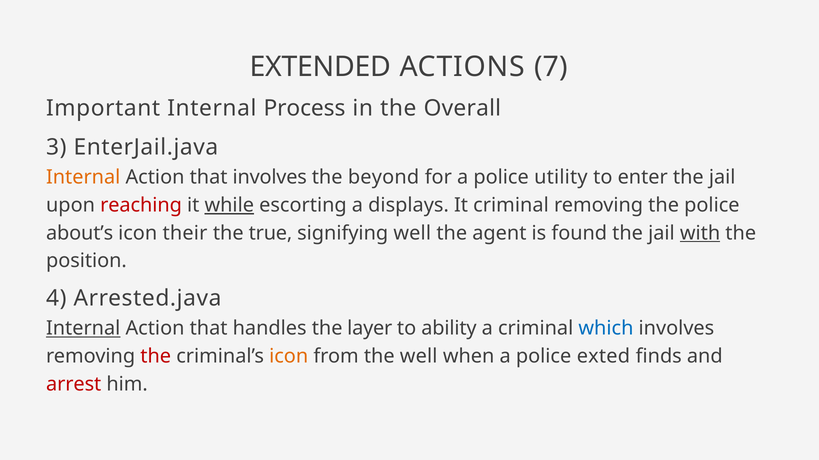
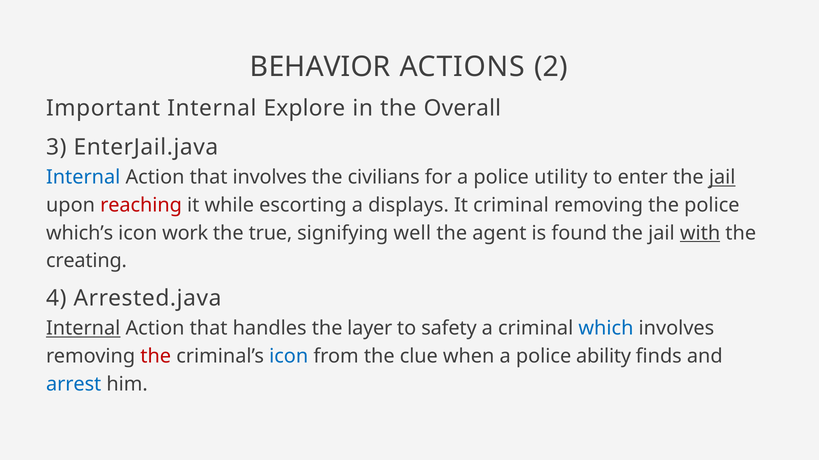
EXTENDED: EXTENDED -> BEHAVIOR (320, 67)
7: 7 -> 2 (551, 67)
Process: Process -> Explore (304, 108)
Internal colour: orange -> blue (83, 178)
beyond: beyond -> civilians (384, 178)
jail underline: none -> present (722, 178)
while underline: present -> none (229, 205)
about’s: about’s -> which’s (80, 233)
their: their -> work (185, 233)
position: position -> creating (86, 261)
ability: ability -> safety (449, 329)
icon colour: orange -> blue (289, 357)
the well: well -> clue (419, 357)
exted: exted -> ability (604, 357)
arrest colour: red -> blue (74, 385)
